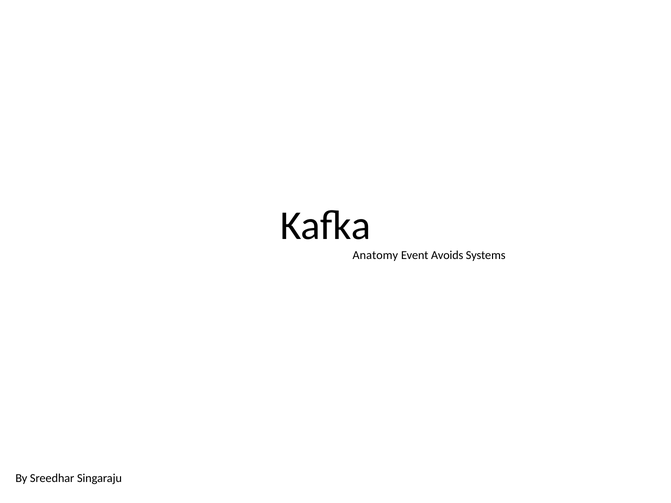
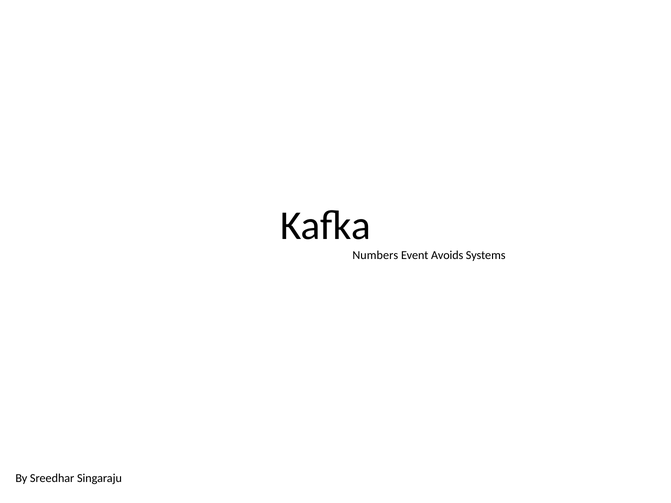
Anatomy: Anatomy -> Numbers (375, 256)
